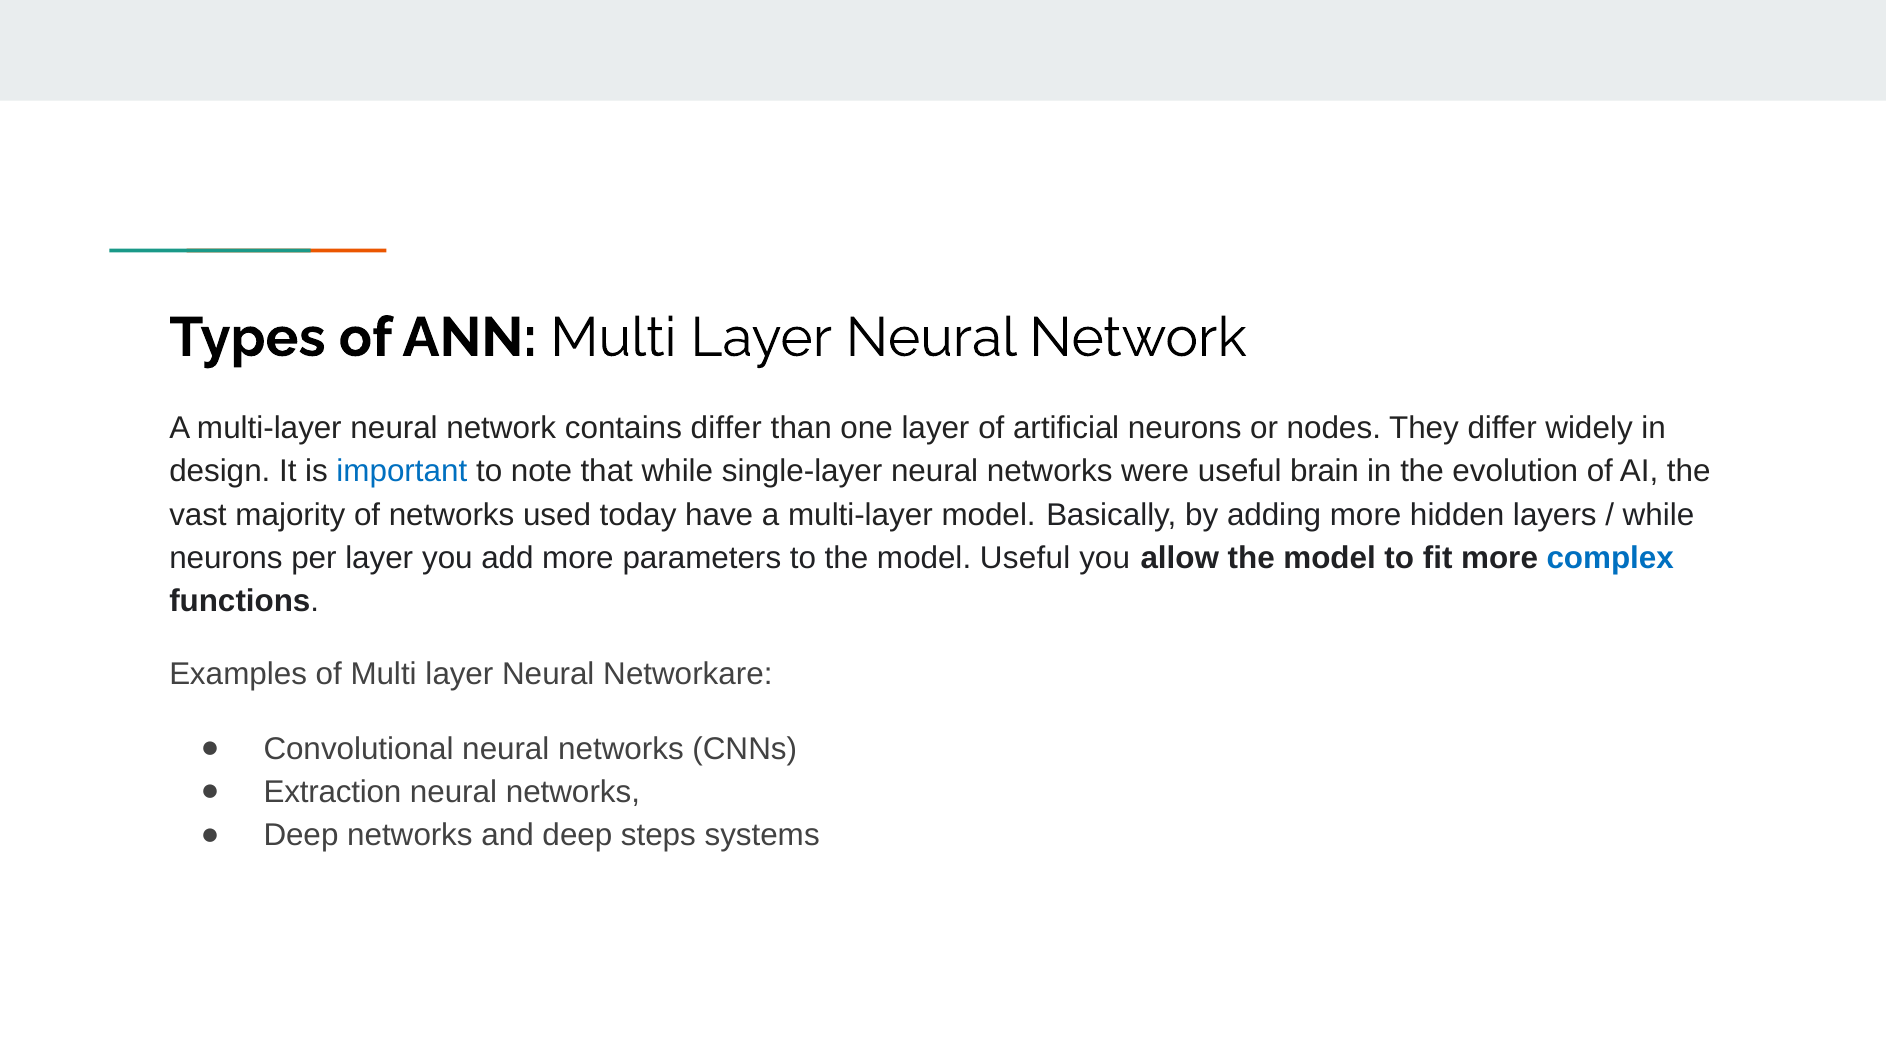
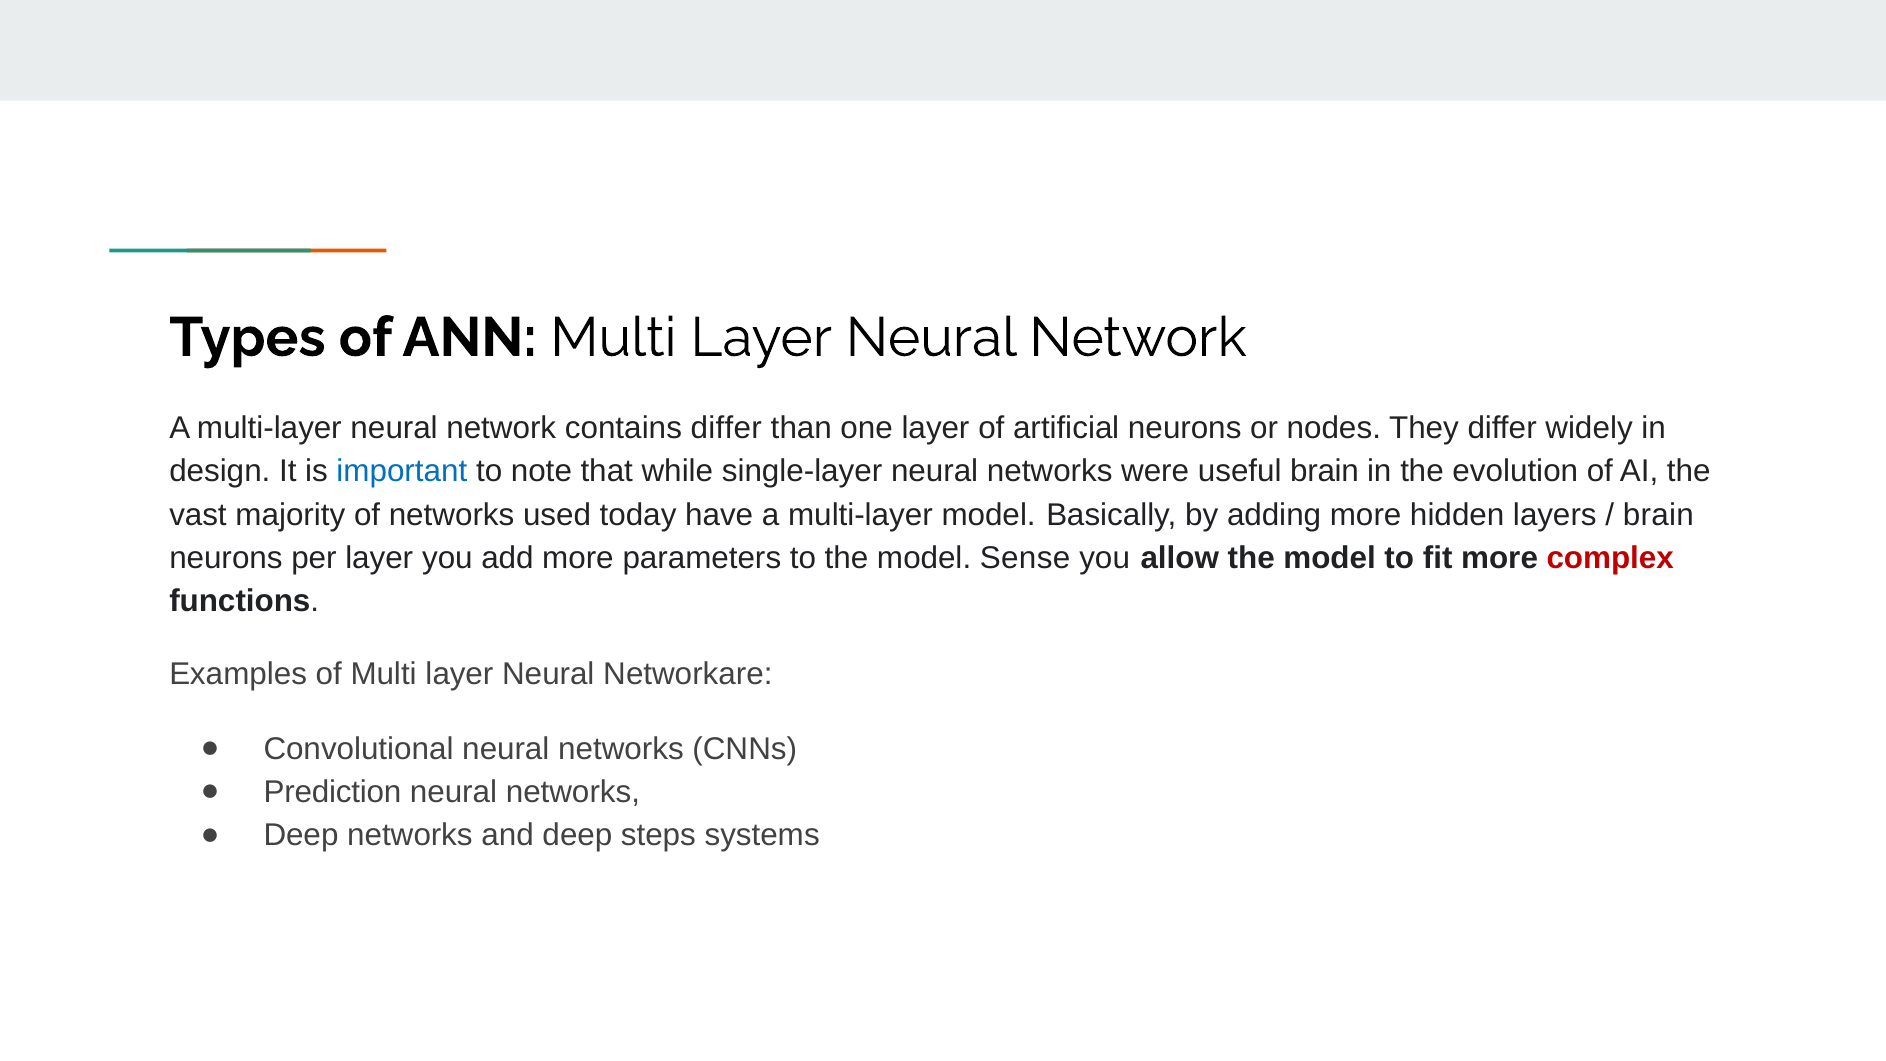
while: while -> brain (1658, 515)
model Useful: Useful -> Sense (1025, 558)
complex colour: blue -> red (1610, 558)
Extraction: Extraction -> Prediction (333, 792)
